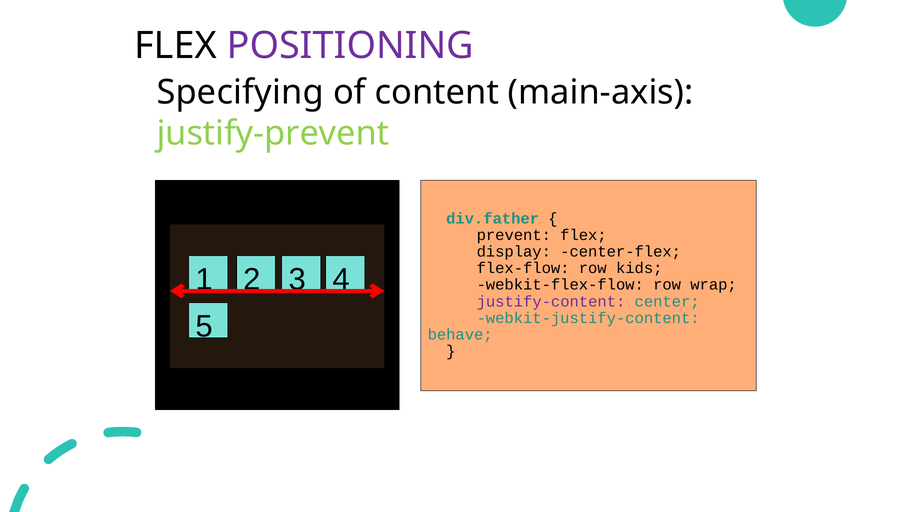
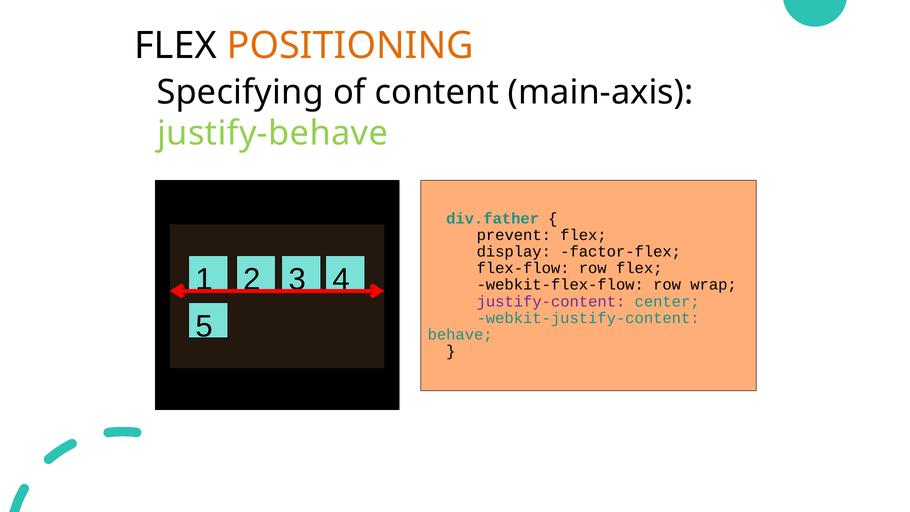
POSITIONING colour: purple -> orange (350, 46)
justify-prevent: justify-prevent -> justify-behave (273, 134)
center-flex: center-flex -> factor-flex (621, 252)
row kids: kids -> flex (639, 268)
